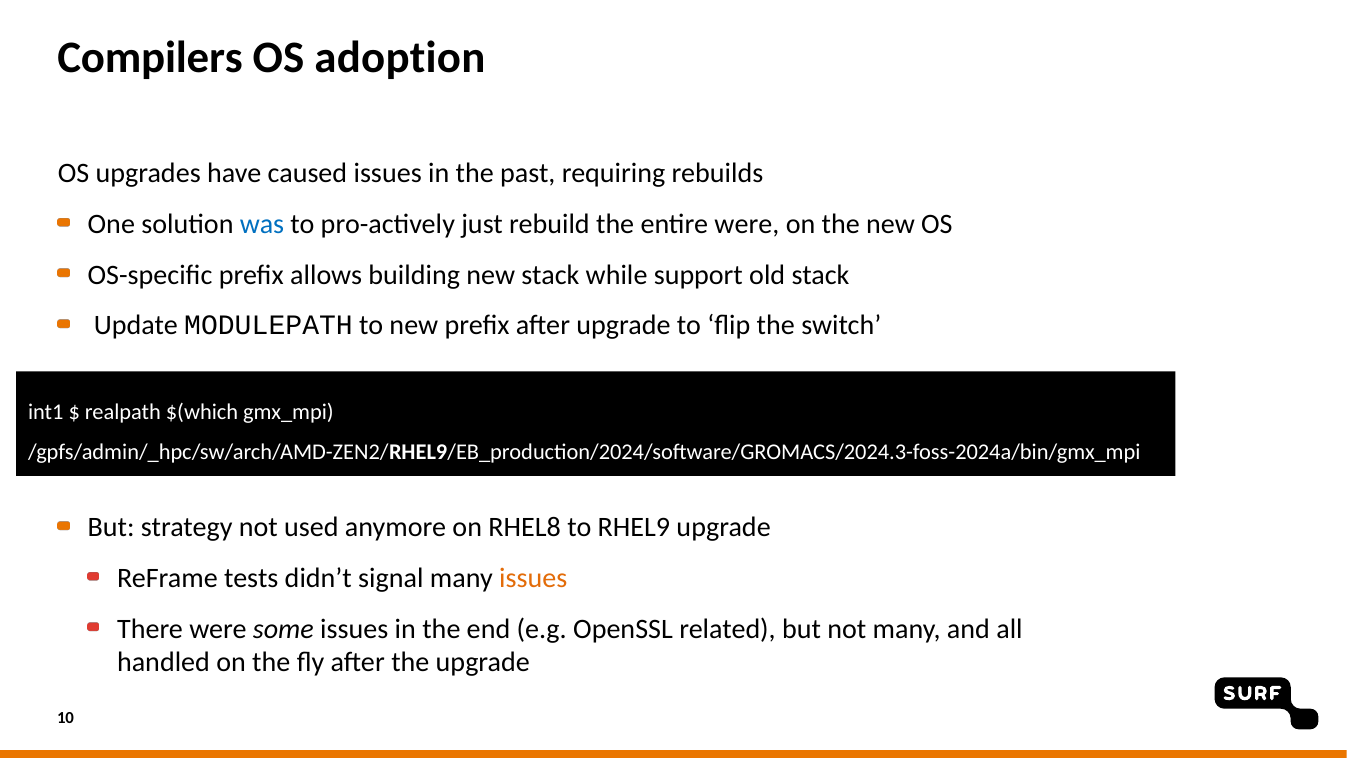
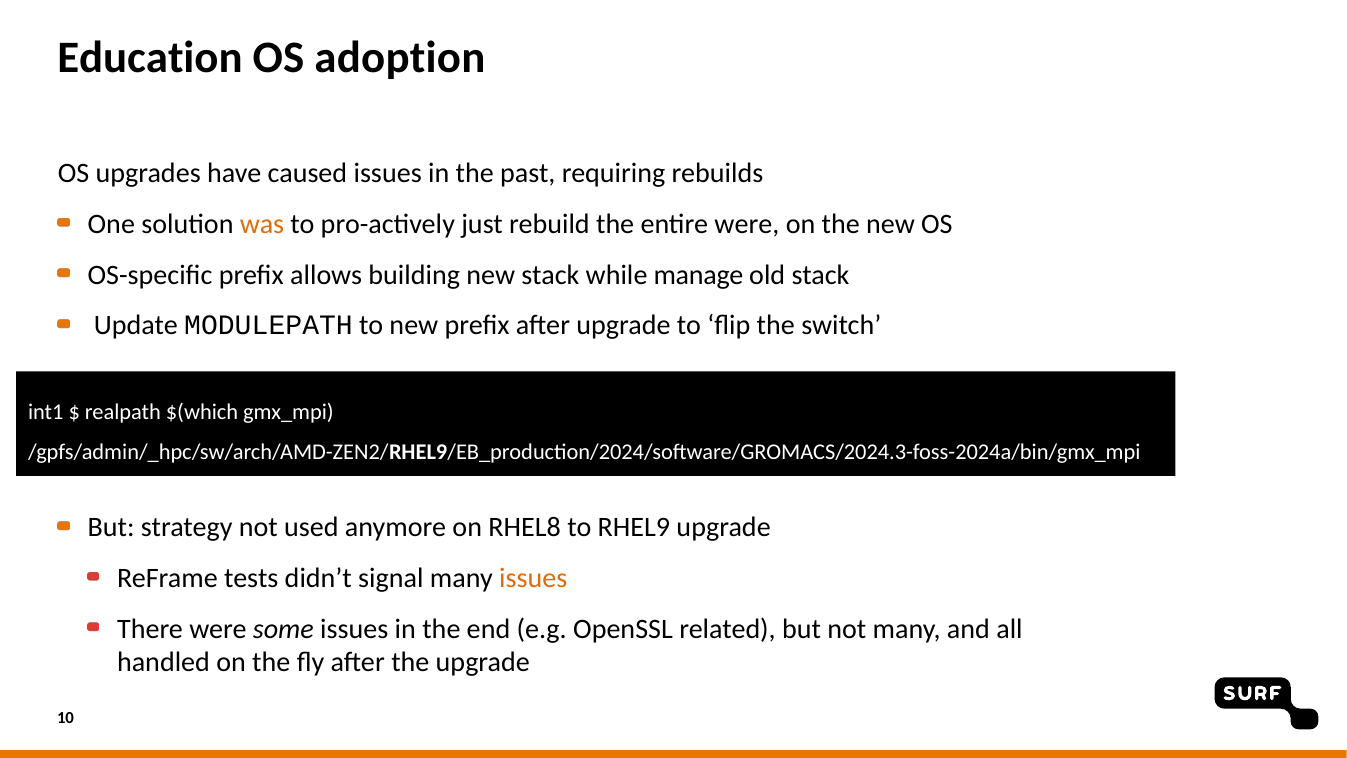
Compilers: Compilers -> Education (150, 58)
was colour: blue -> orange (262, 224)
support: support -> manage (698, 275)
